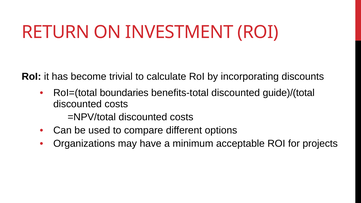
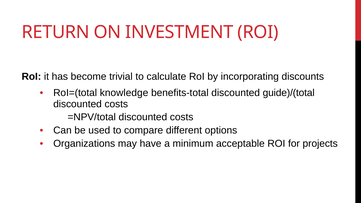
boundaries: boundaries -> knowledge (124, 93)
